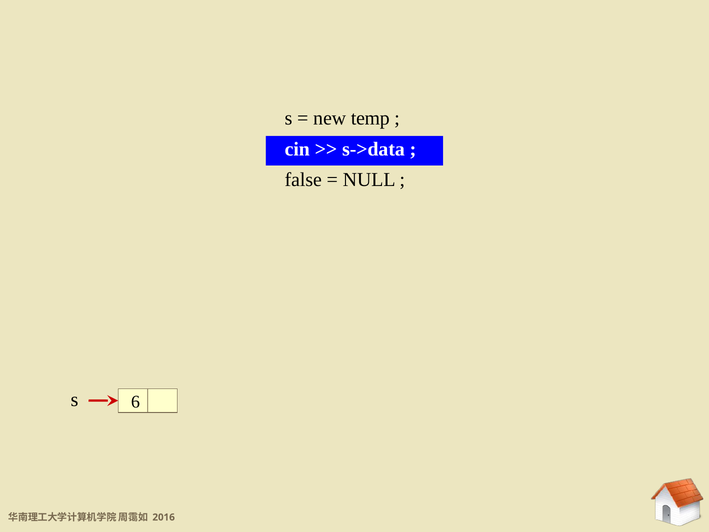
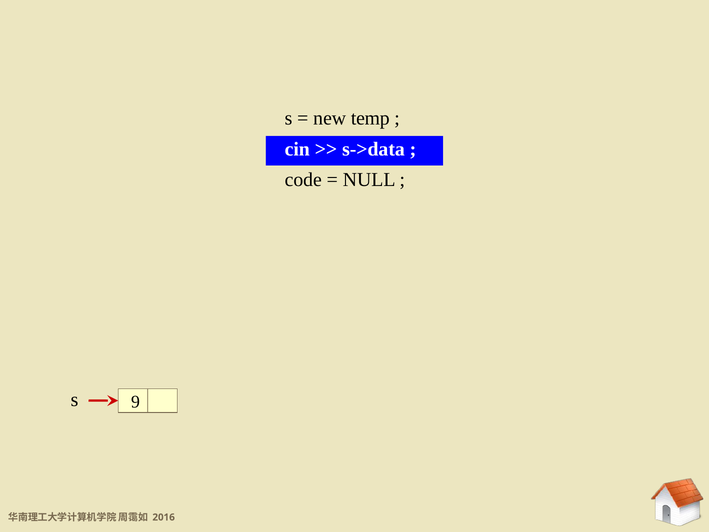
false: false -> code (303, 180)
6: 6 -> 9 (135, 402)
